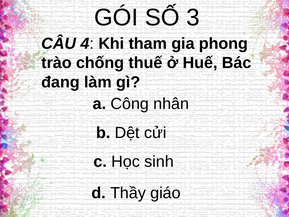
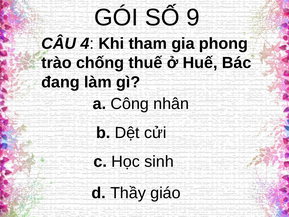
3: 3 -> 9 (193, 18)
